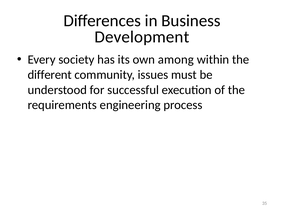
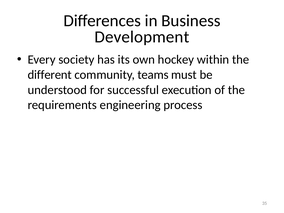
among: among -> hockey (176, 60)
issues: issues -> teams (153, 75)
